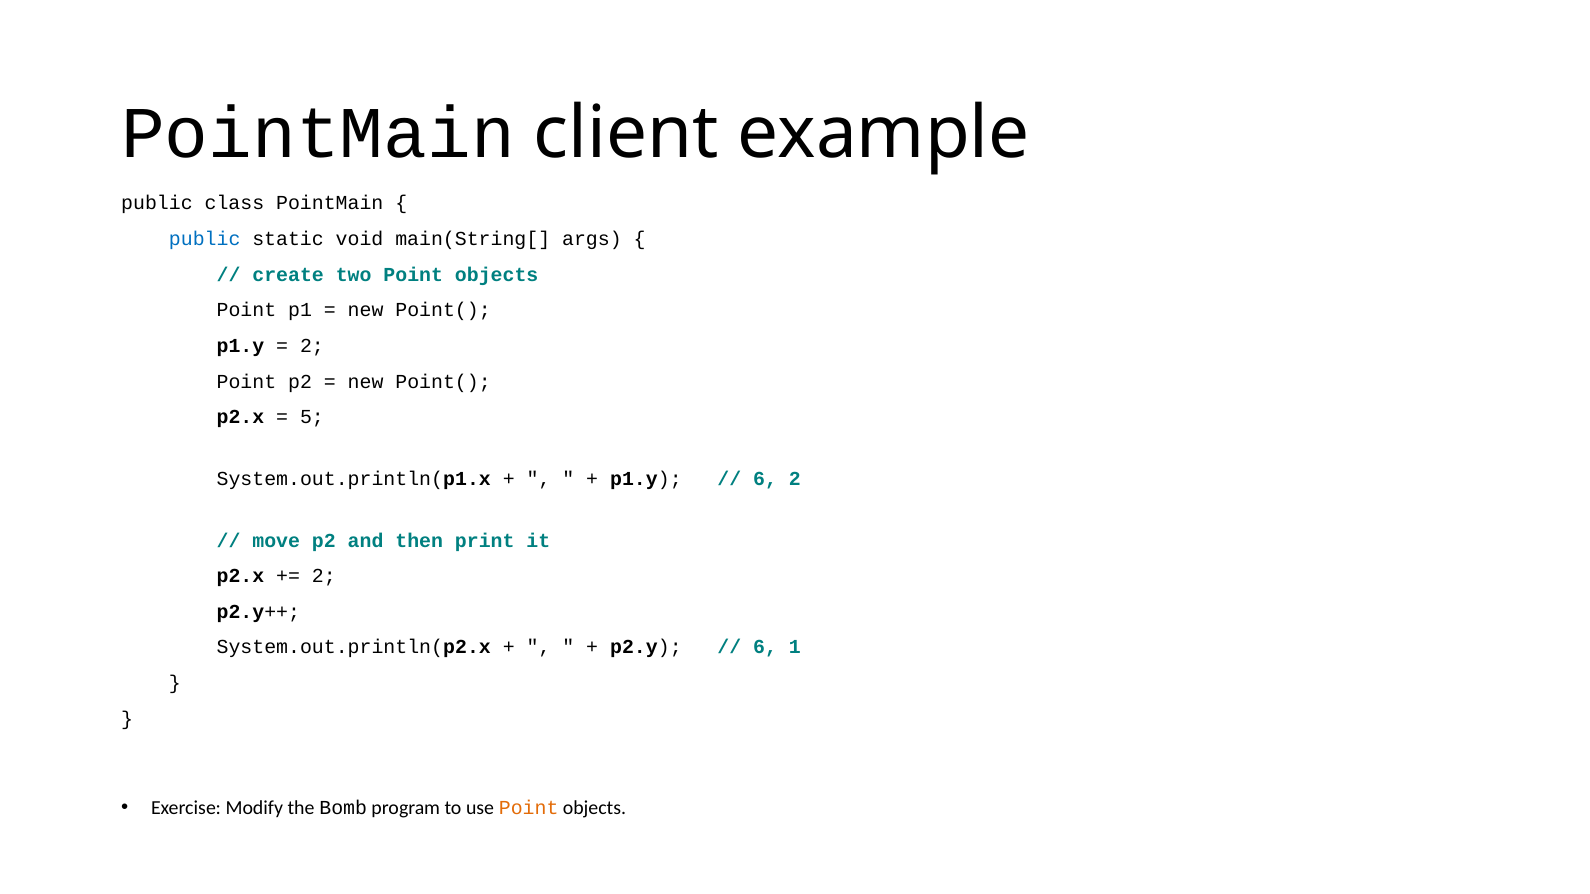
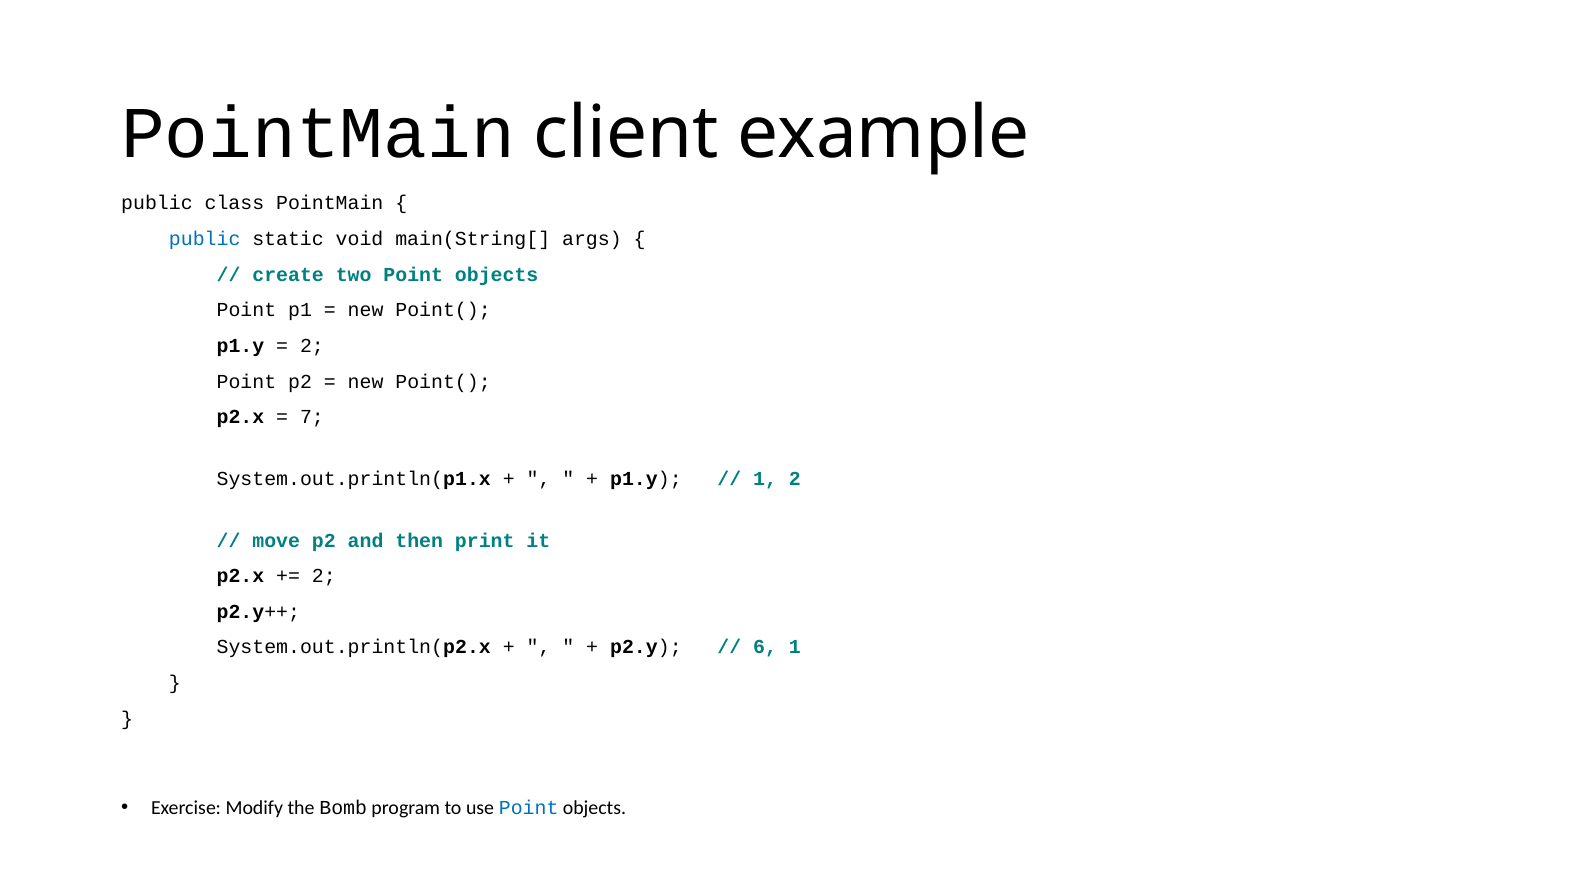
5: 5 -> 7 (312, 417)
6: 6 -> 1 (765, 479)
Point colour: orange -> blue (529, 808)
